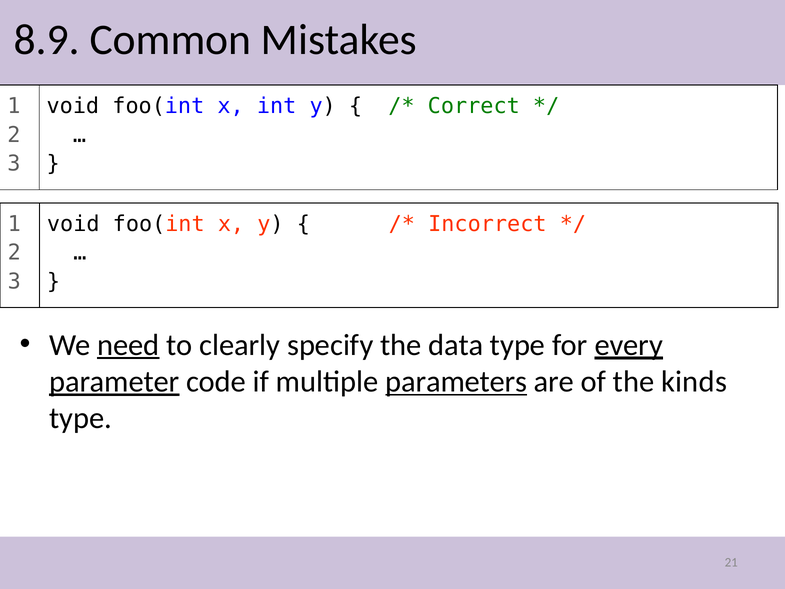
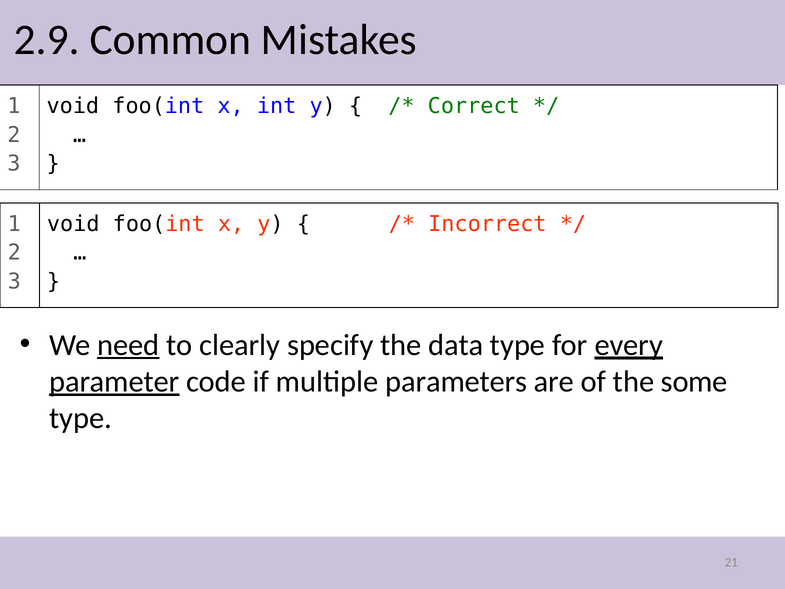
8.9: 8.9 -> 2.9 (47, 40)
parameters underline: present -> none (456, 381)
kinds: kinds -> some (694, 381)
